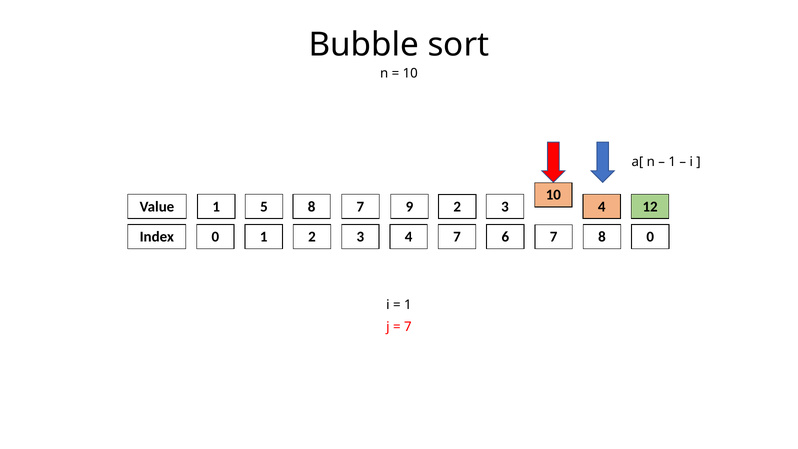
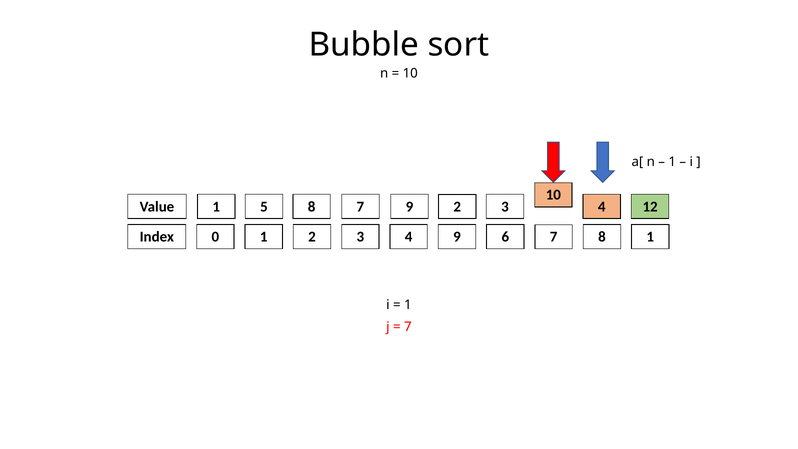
4 7: 7 -> 9 (457, 237)
6 8 0: 0 -> 1 (650, 237)
